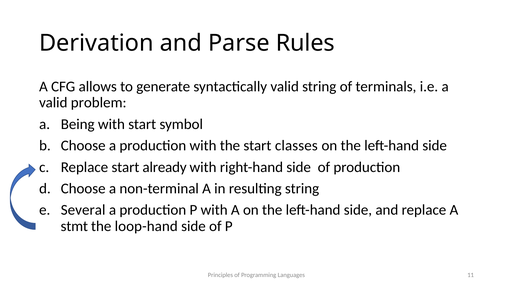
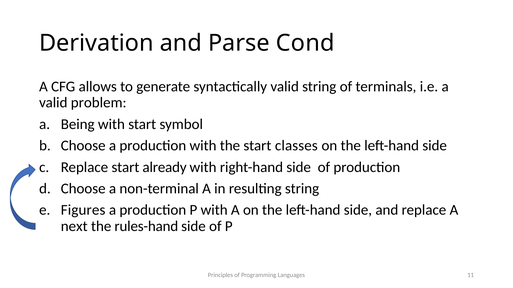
Rules: Rules -> Cond (305, 43)
Several: Several -> Figures (83, 210)
stmt: stmt -> next (74, 227)
loop-hand: loop-hand -> rules-hand (146, 227)
